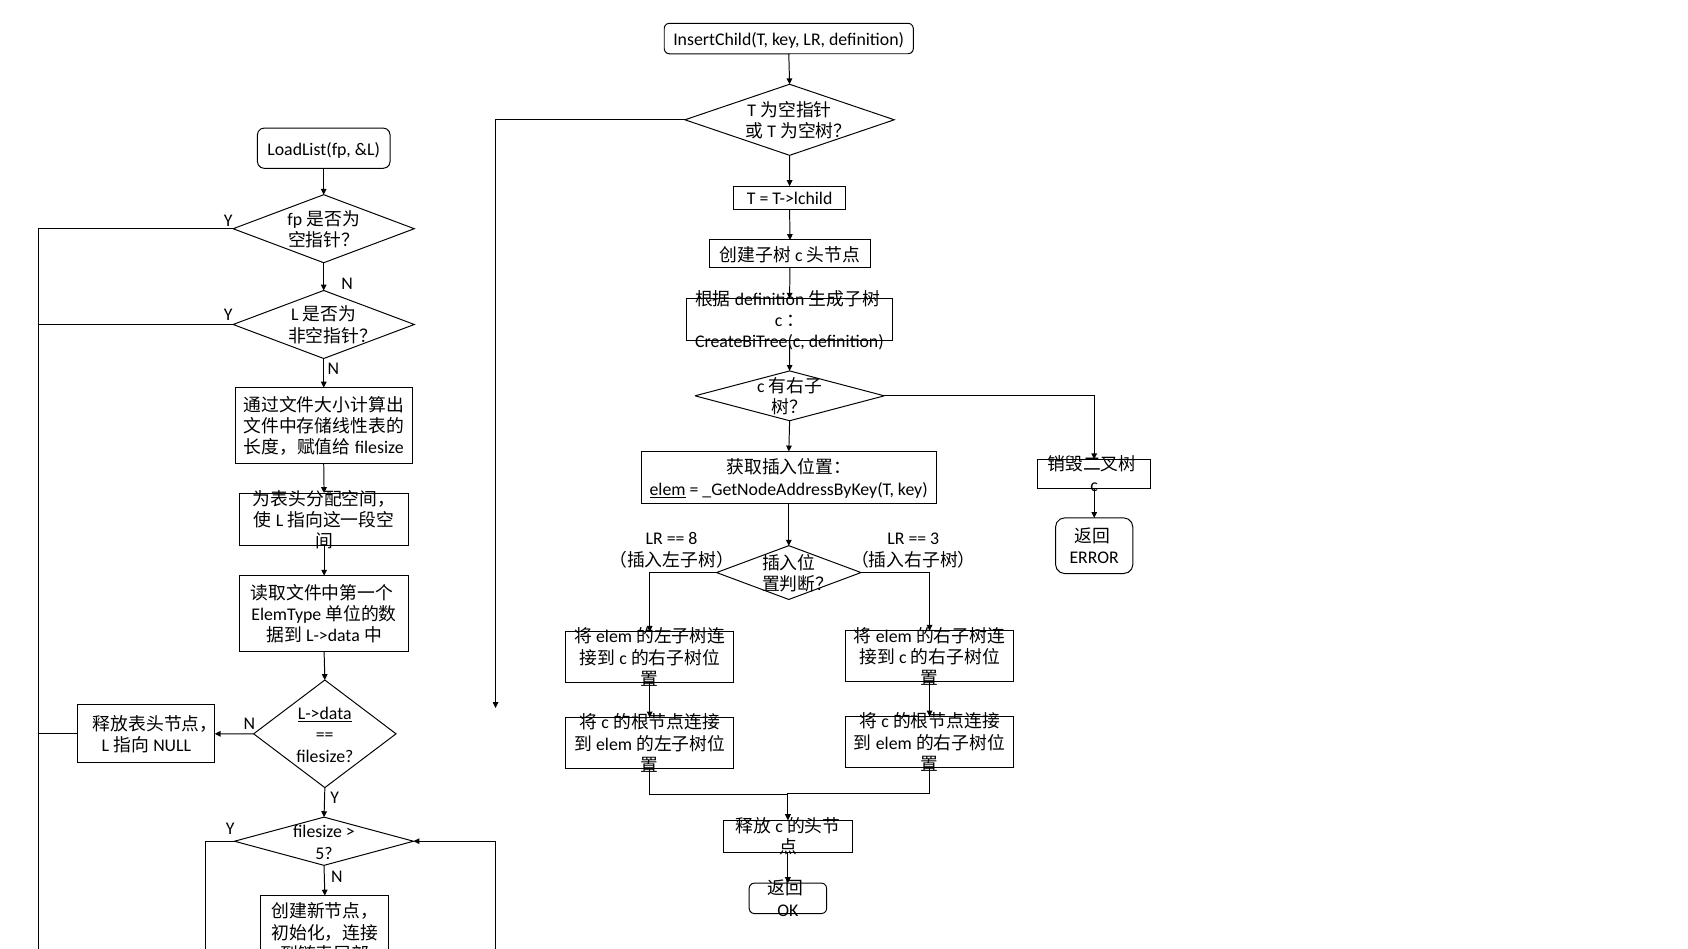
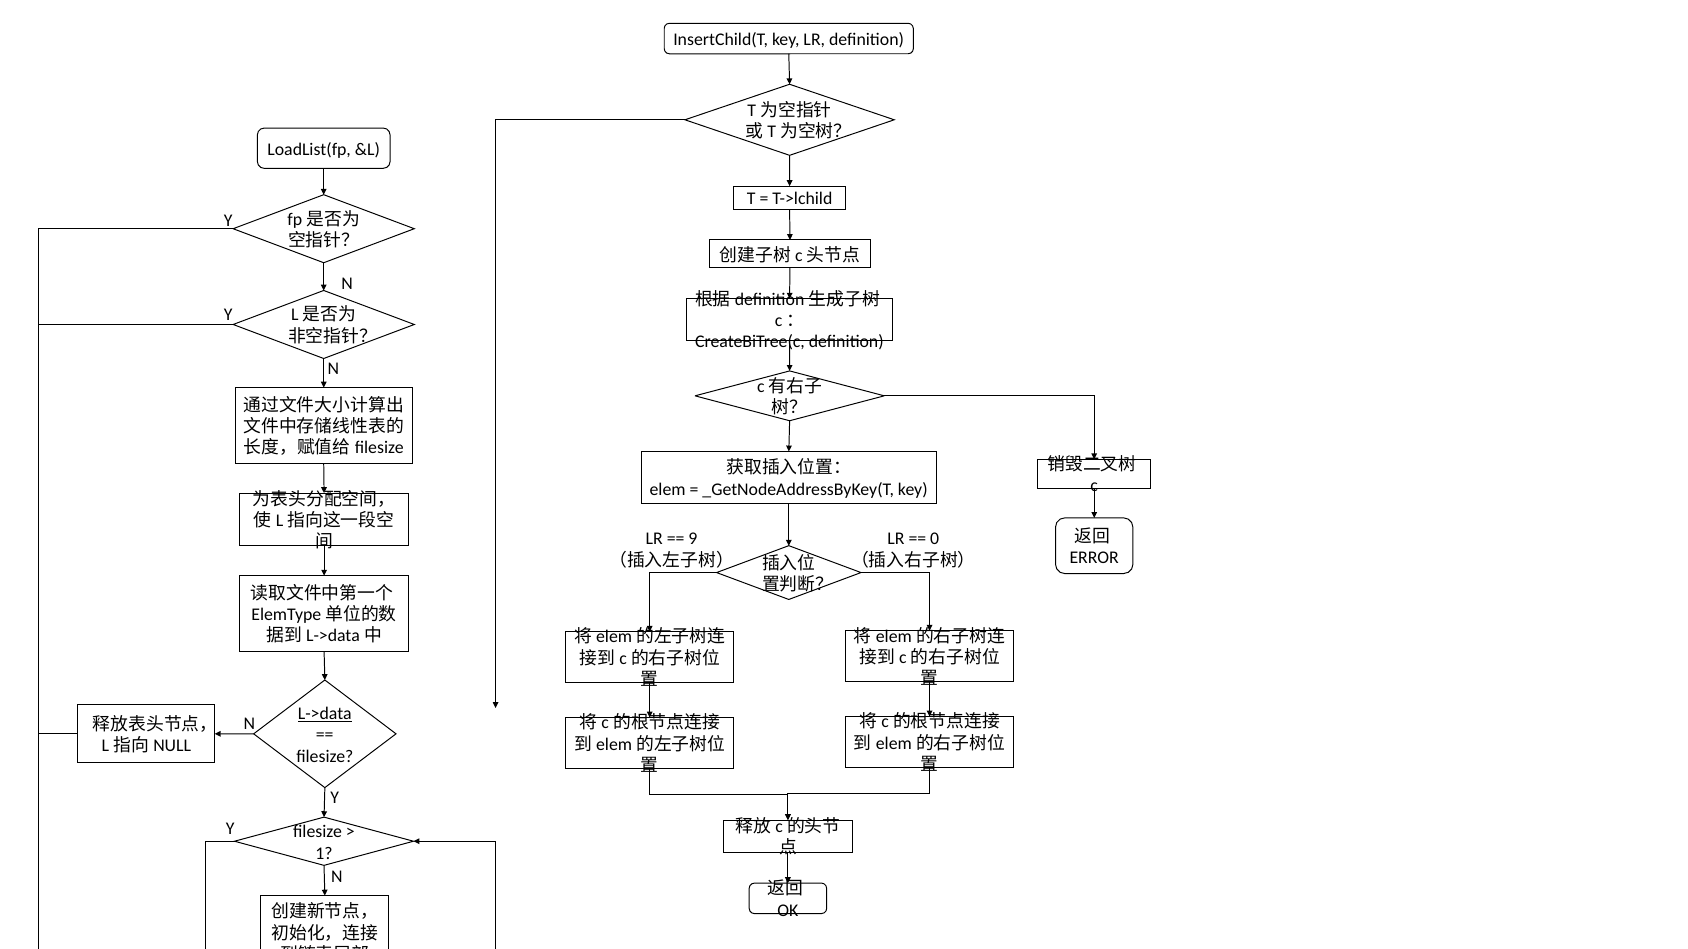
elem underline: present -> none (668, 490)
8: 8 -> 9 (693, 539)
3: 3 -> 0 (935, 539)
5: 5 -> 1 (324, 854)
